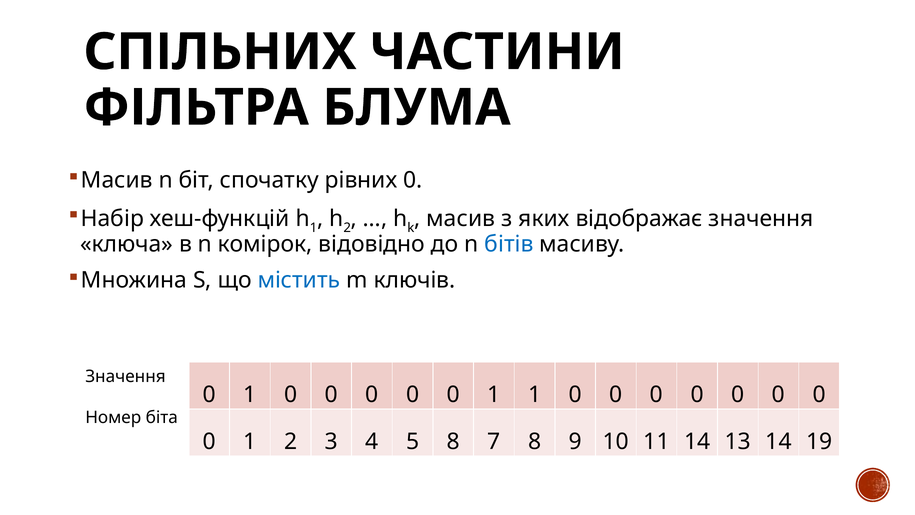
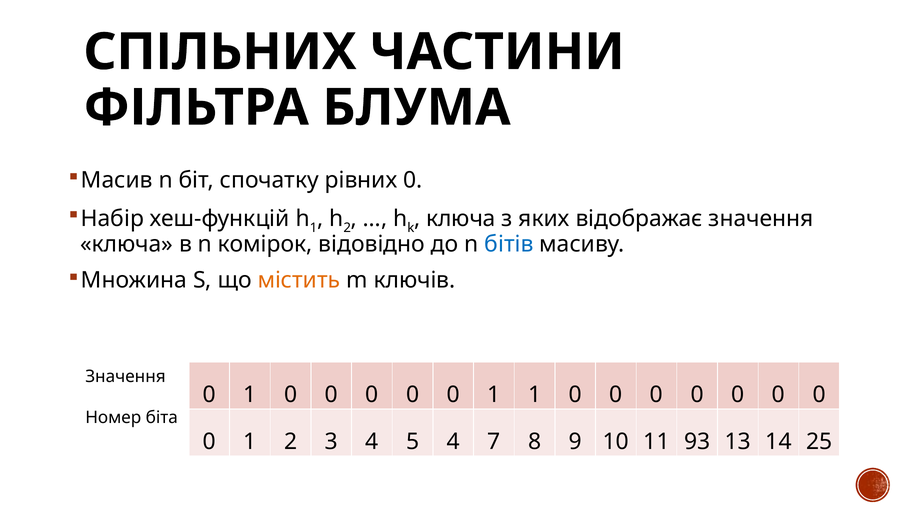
масив: масив -> ключа (461, 219)
містить colour: blue -> orange (299, 280)
5 8: 8 -> 4 (453, 441)
11 14: 14 -> 93 (697, 441)
19: 19 -> 25 (819, 441)
